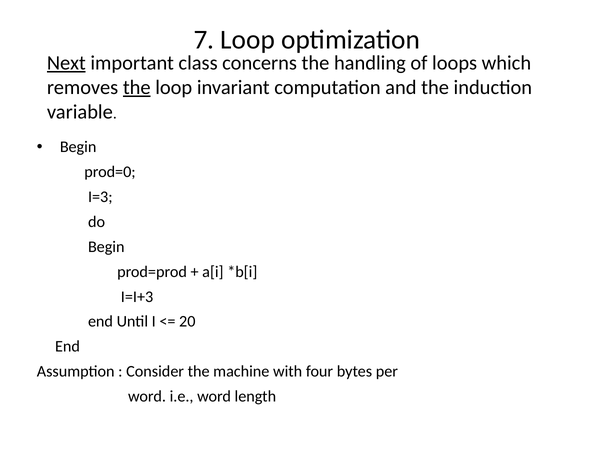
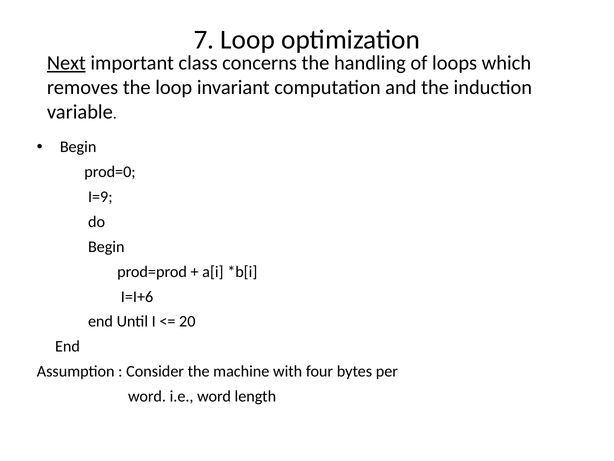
the underline: present -> none (137, 87)
I=3: I=3 -> I=9 (100, 197)
I=I+3: I=I+3 -> I=I+6 (137, 296)
